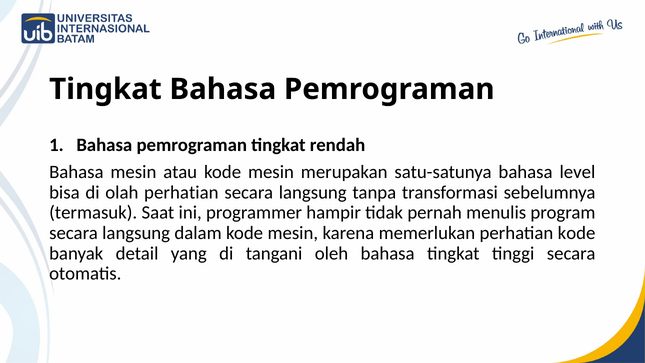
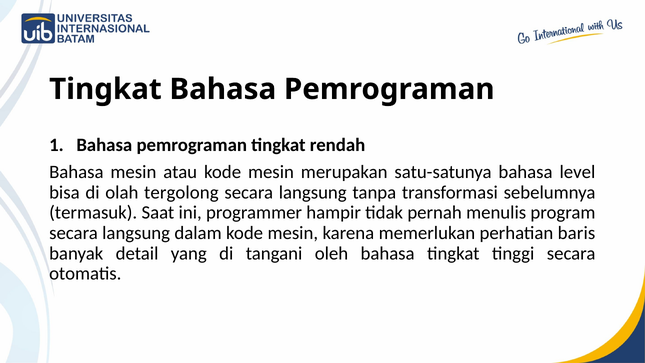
olah perhatian: perhatian -> tergolong (181, 192)
perhatian kode: kode -> baris (577, 233)
